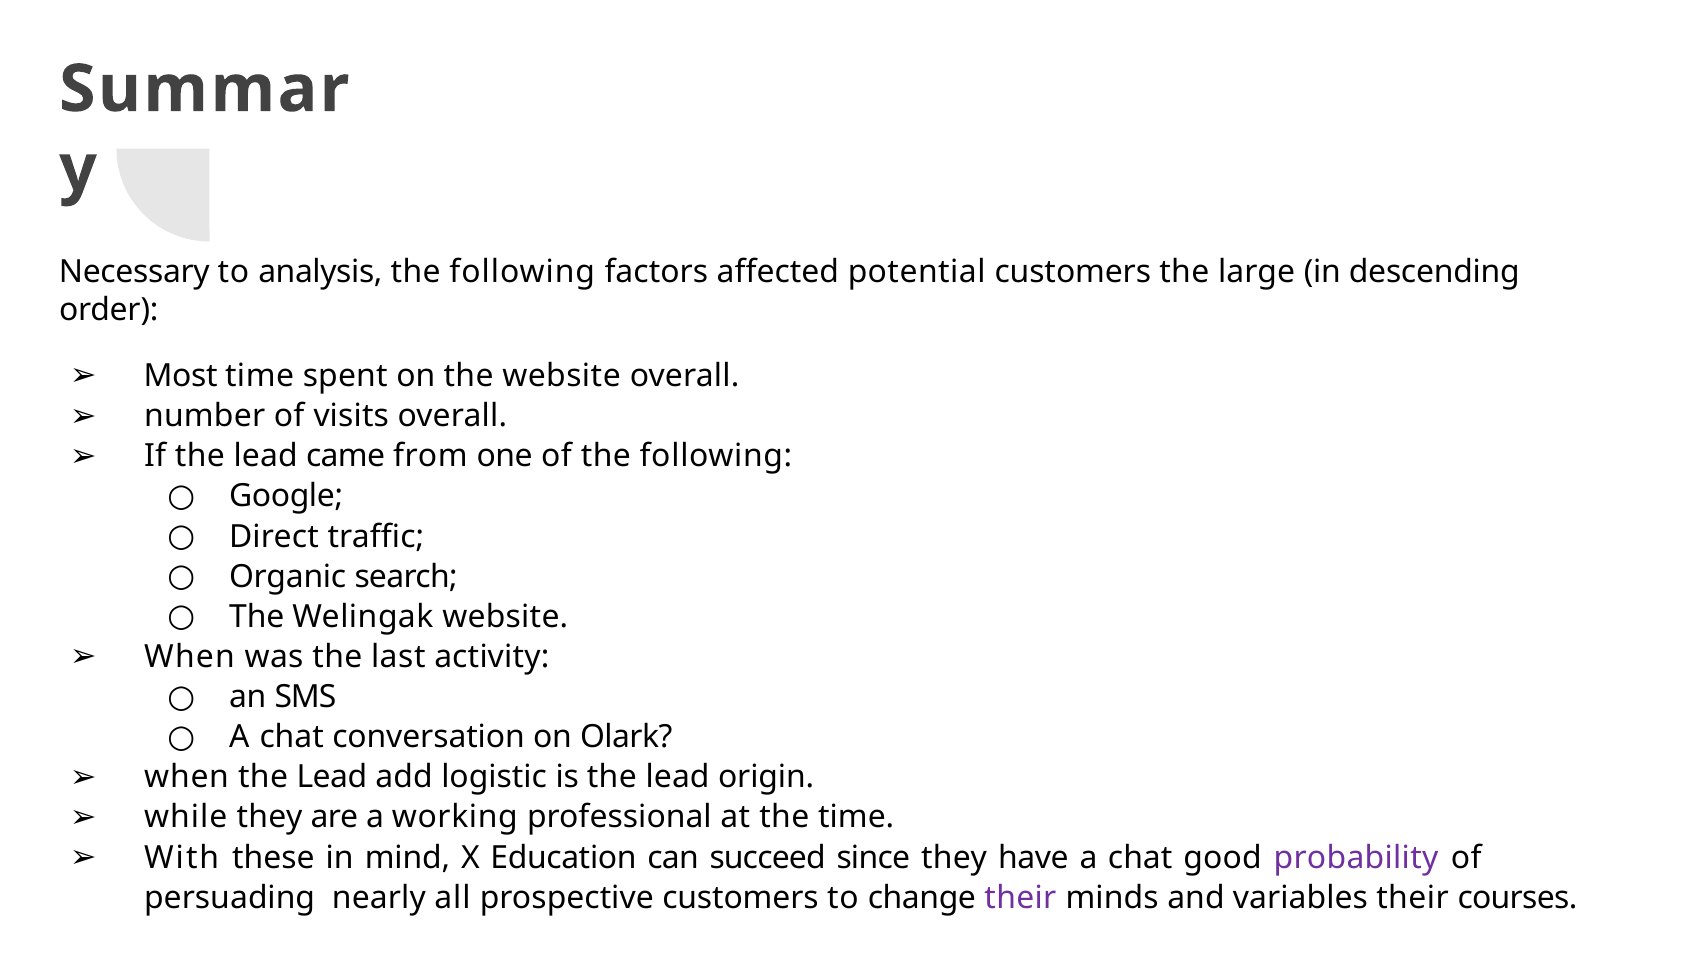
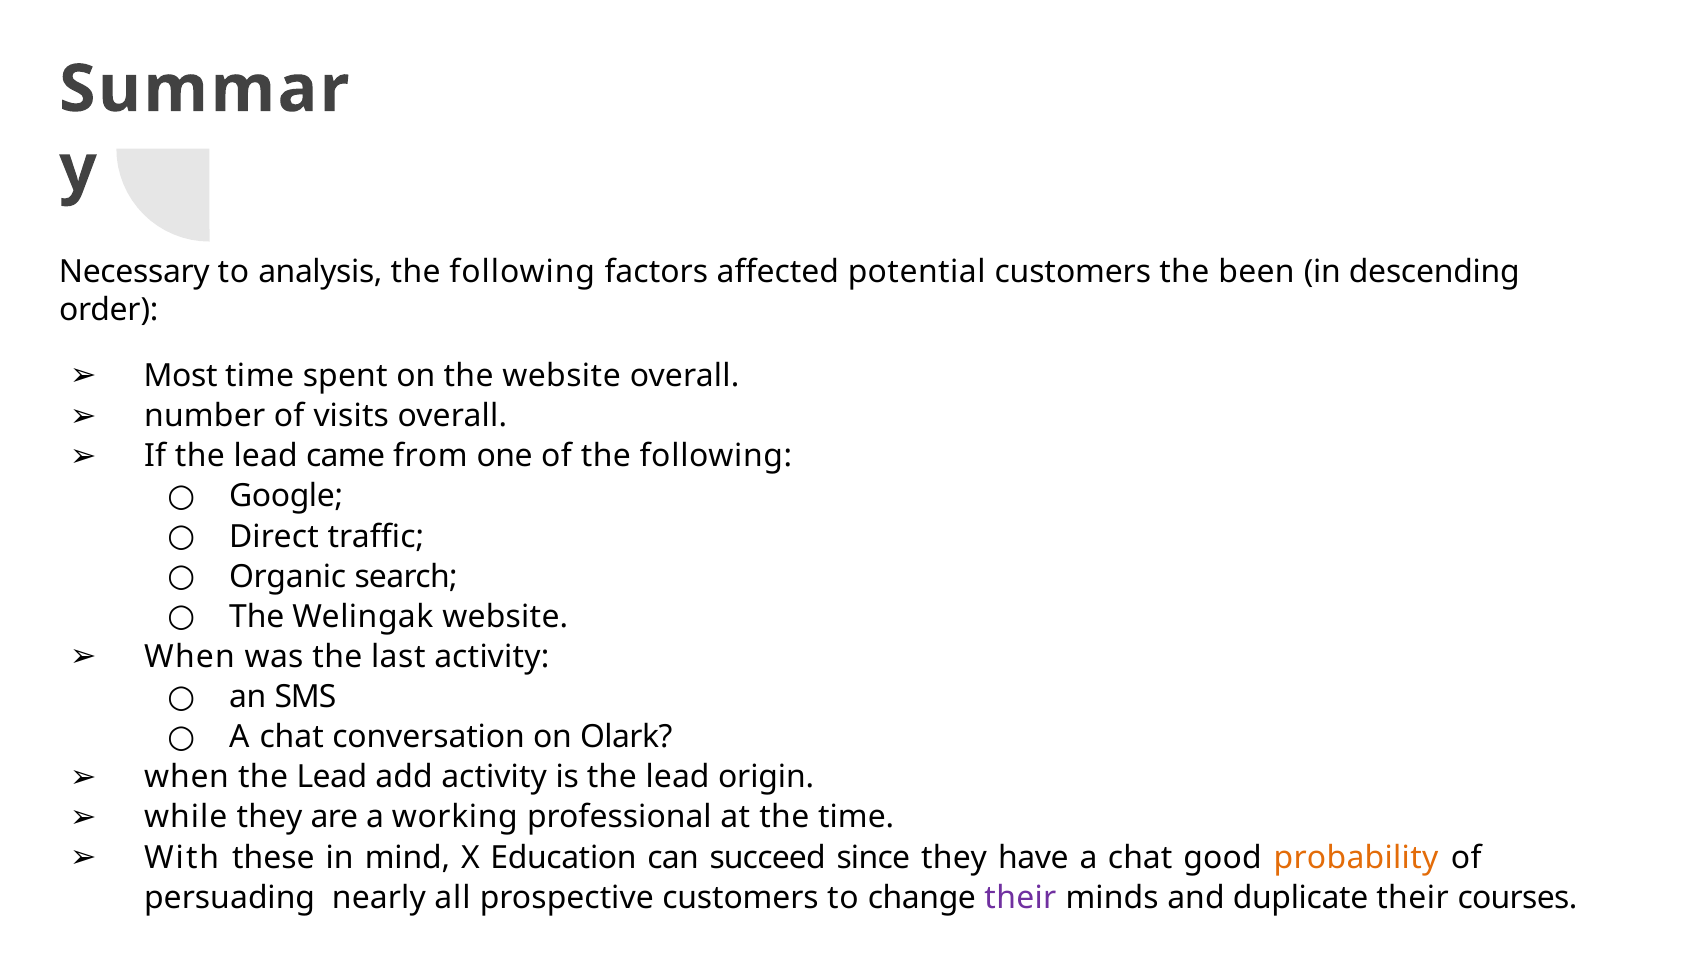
large: large -> been (1256, 271)
add logistic: logistic -> activity (494, 777)
probability colour: purple -> orange (1356, 857)
variables: variables -> duplicate (1301, 898)
